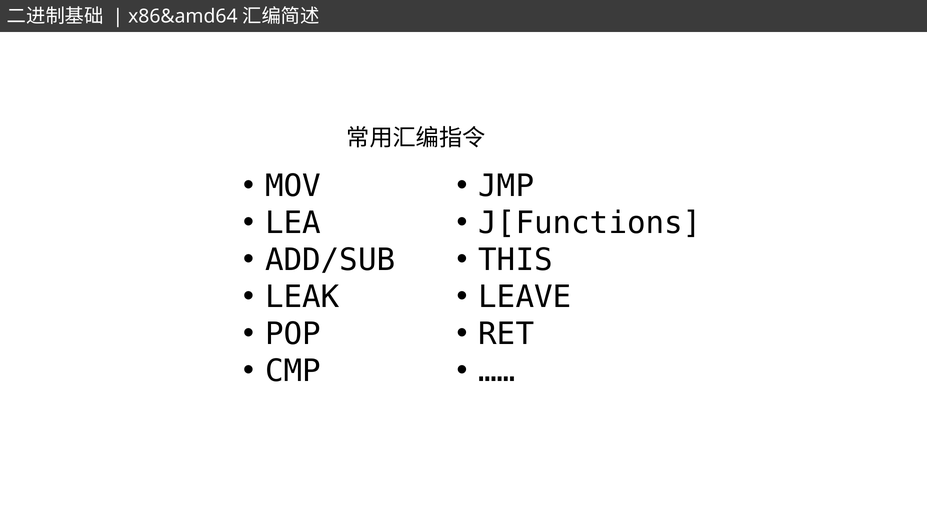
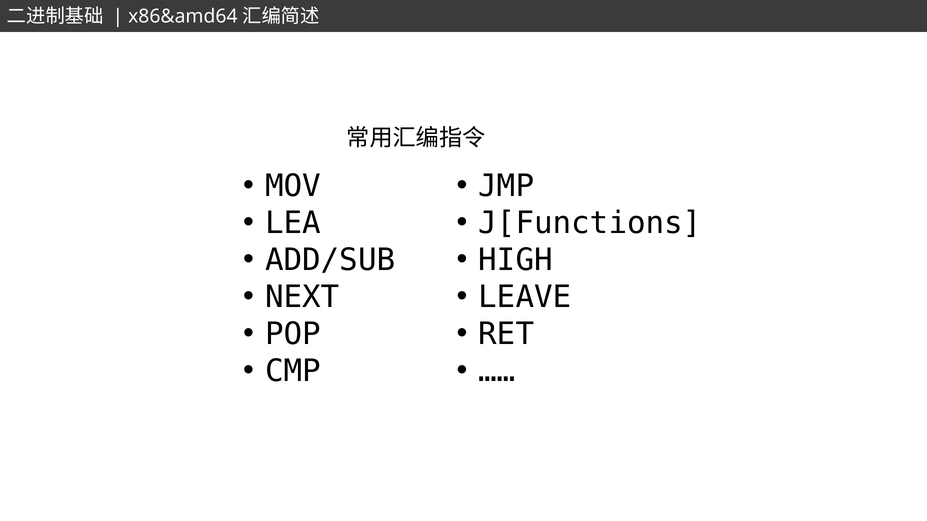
THIS: THIS -> HIGH (516, 260)
LEAK: LEAK -> NEXT (302, 297)
